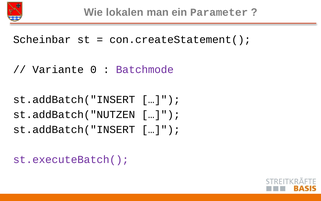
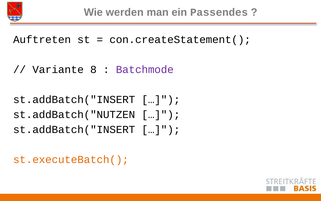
lokalen: lokalen -> werden (125, 12)
Parameter: Parameter -> Passendes (219, 12)
Scheinbar: Scheinbar -> Auftreten (42, 40)
0: 0 -> 8 (93, 70)
st.executeBatch( colour: purple -> orange (71, 159)
